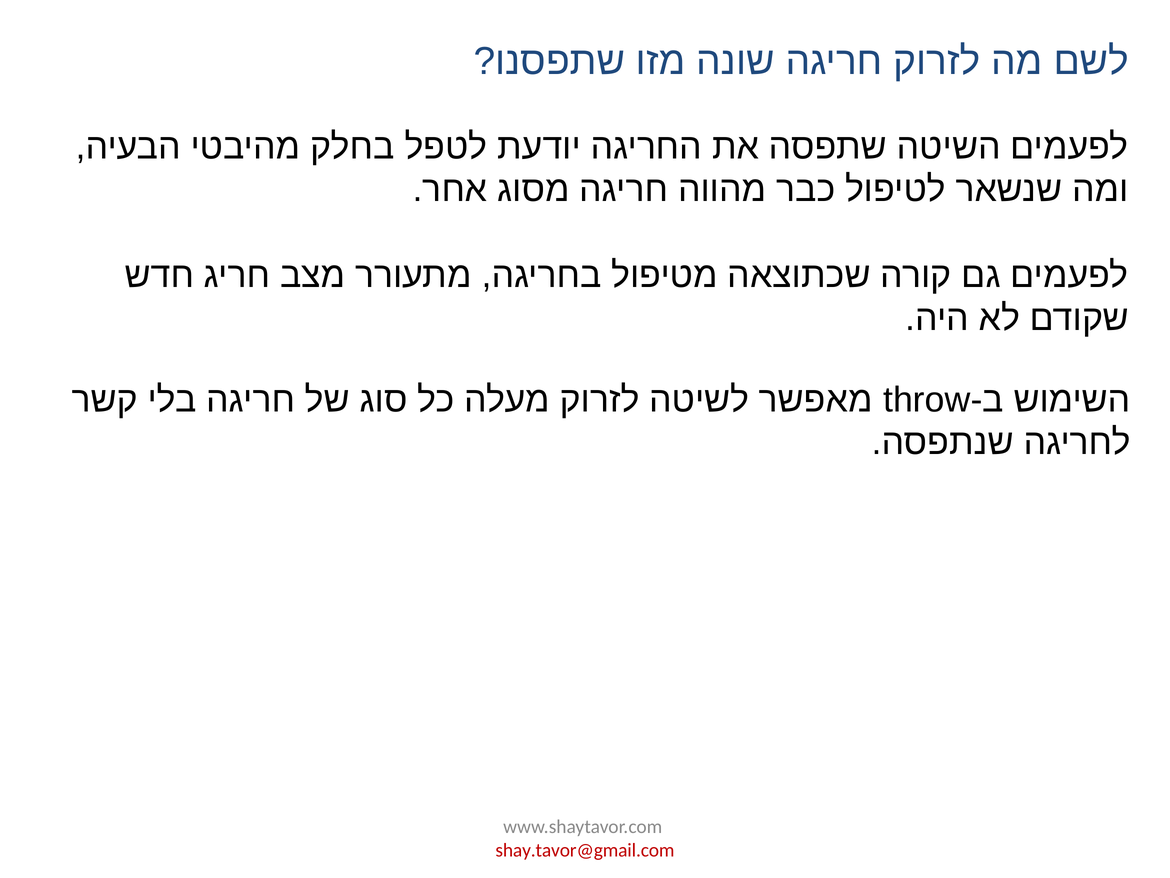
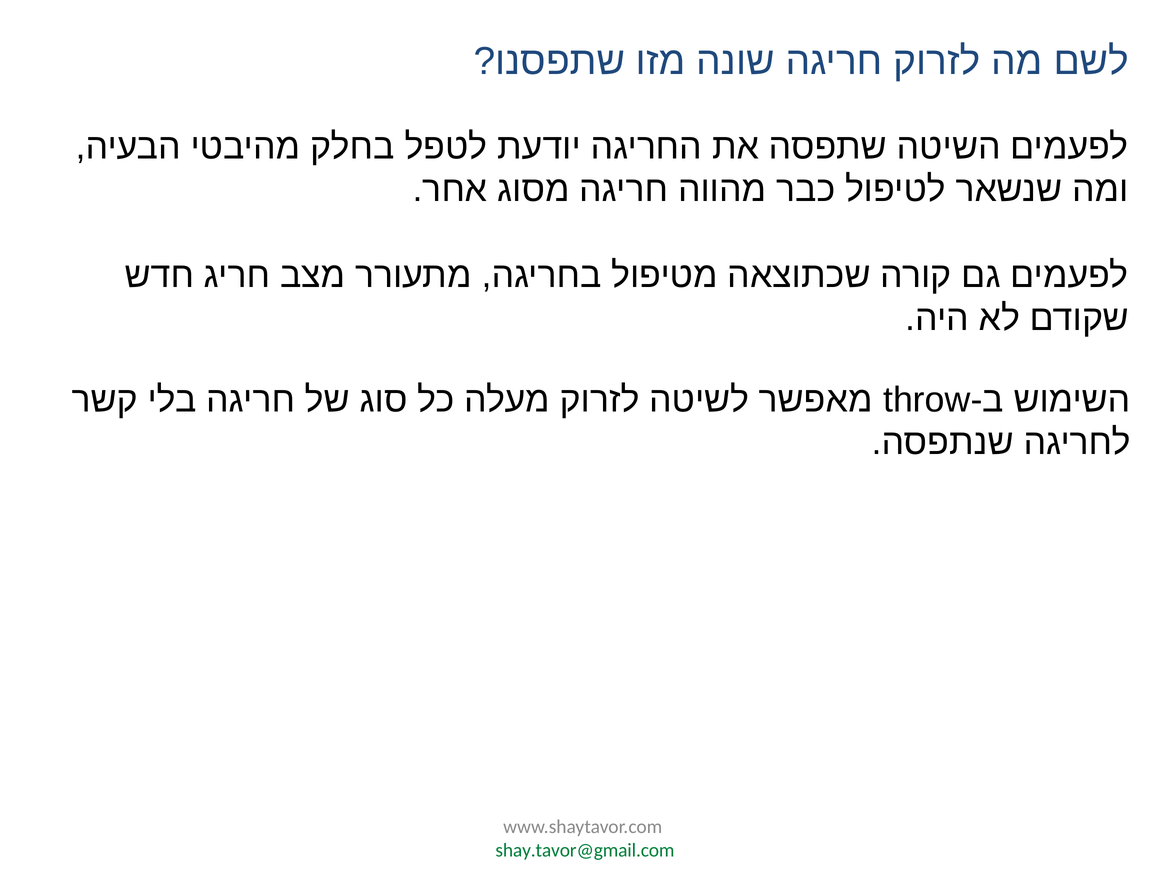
shay.tavor@gmail.com colour: red -> green (585, 850)
